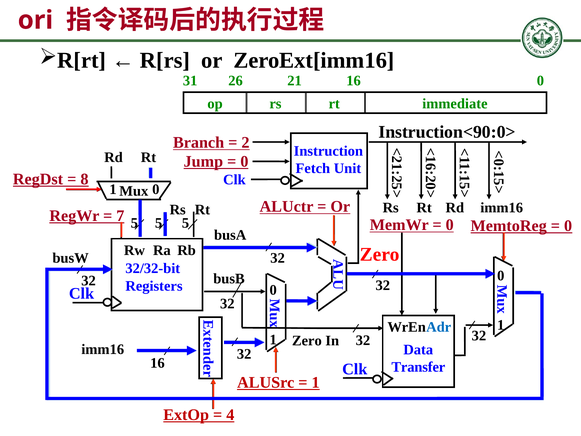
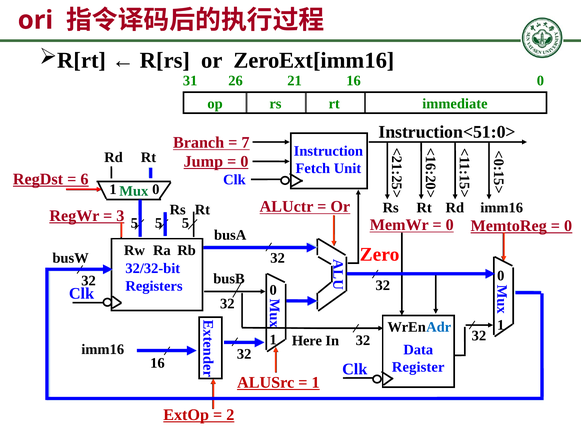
Instruction<90:0>: Instruction<90:0> -> Instruction<51:0> (447, 132)
2: 2 -> 7 (245, 142)
8: 8 -> 6 (84, 179)
Mux colour: black -> green (134, 191)
7: 7 -> 3 (120, 216)
Zero: Zero -> Here (307, 340)
Transfer: Transfer -> Register (418, 367)
4: 4 -> 2 (230, 414)
